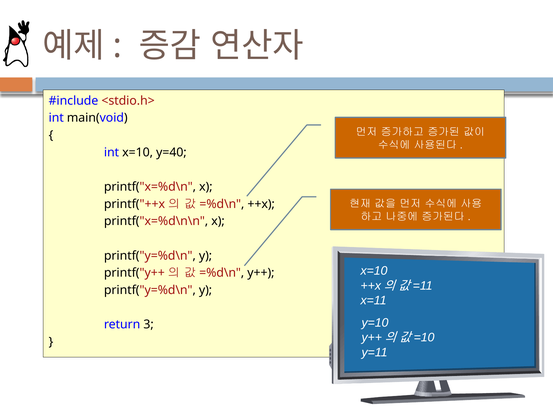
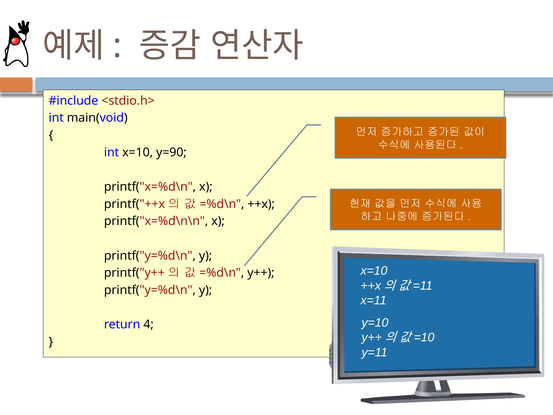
y=40: y=40 -> y=90 (171, 152)
3: 3 -> 4 (149, 324)
